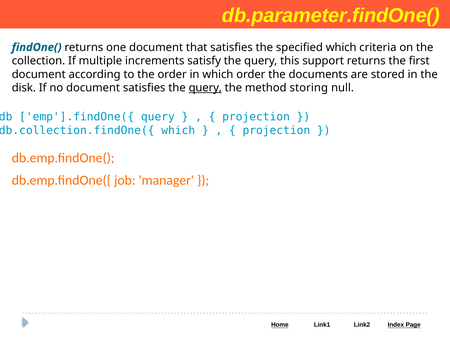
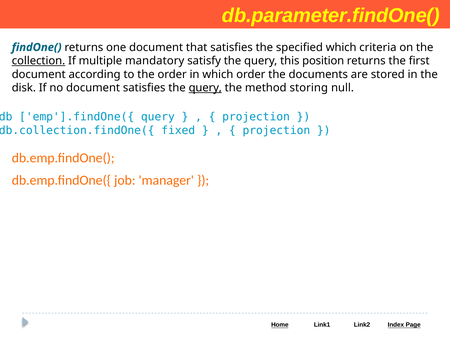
collection underline: none -> present (38, 61)
increments: increments -> mandatory (155, 61)
support: support -> position (323, 61)
which: which -> fixed (178, 130)
